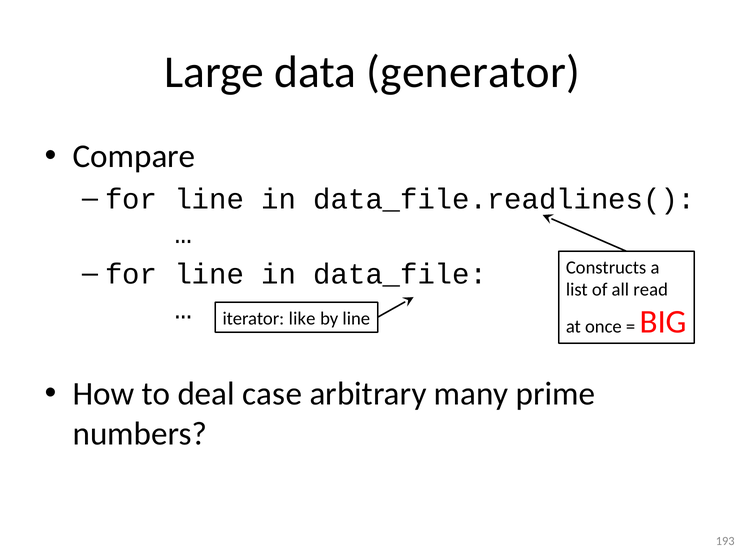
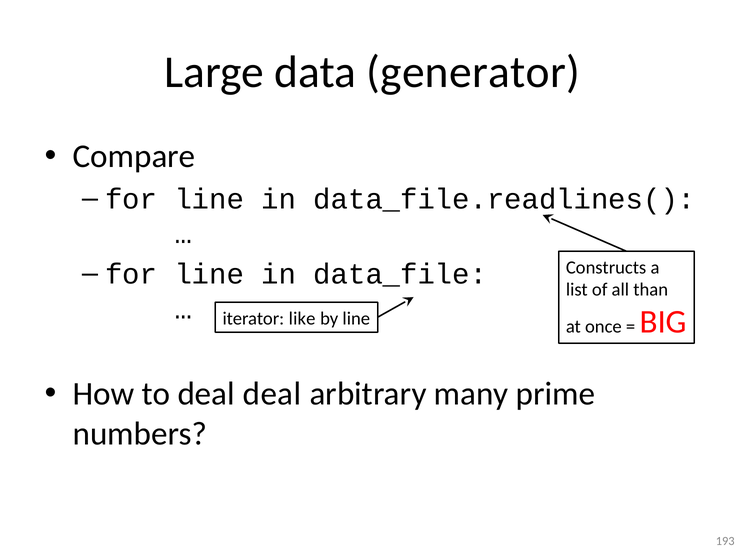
read: read -> than (651, 290)
deal case: case -> deal (272, 394)
